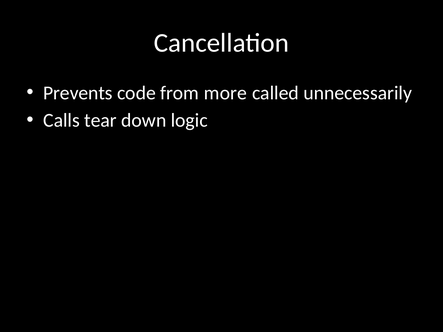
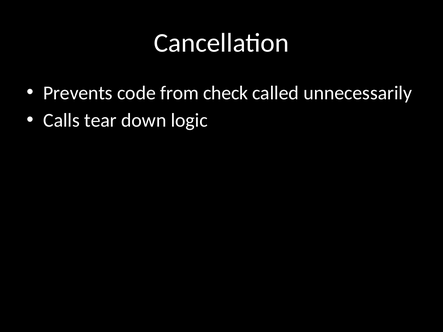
more: more -> check (226, 93)
